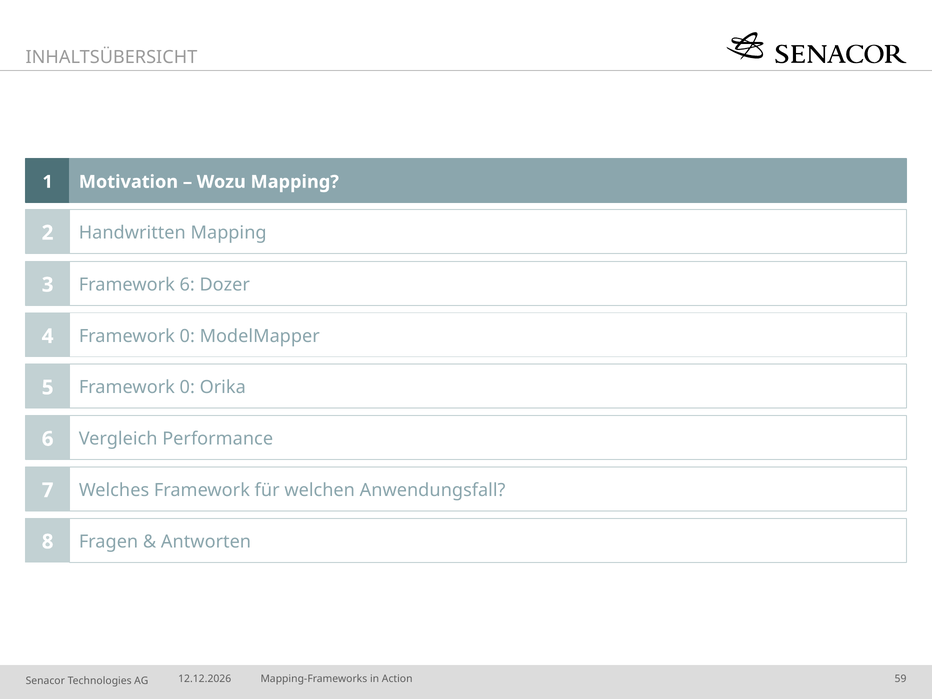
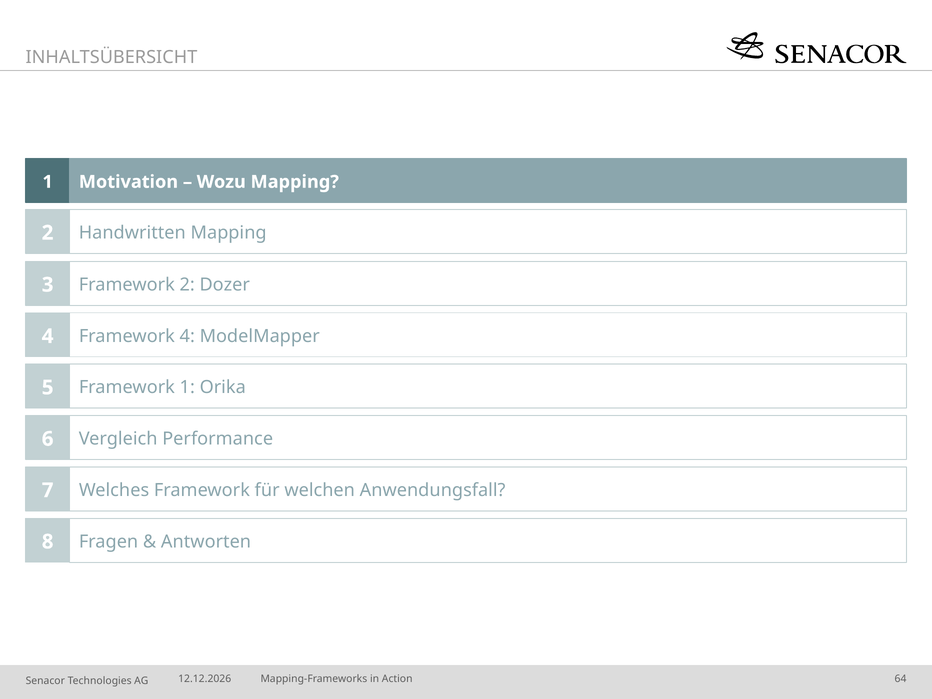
Framework 6: 6 -> 2 (187, 285)
4 Framework 0: 0 -> 4 (187, 336)
5 Framework 0: 0 -> 1 (187, 387)
59: 59 -> 64 (901, 679)
